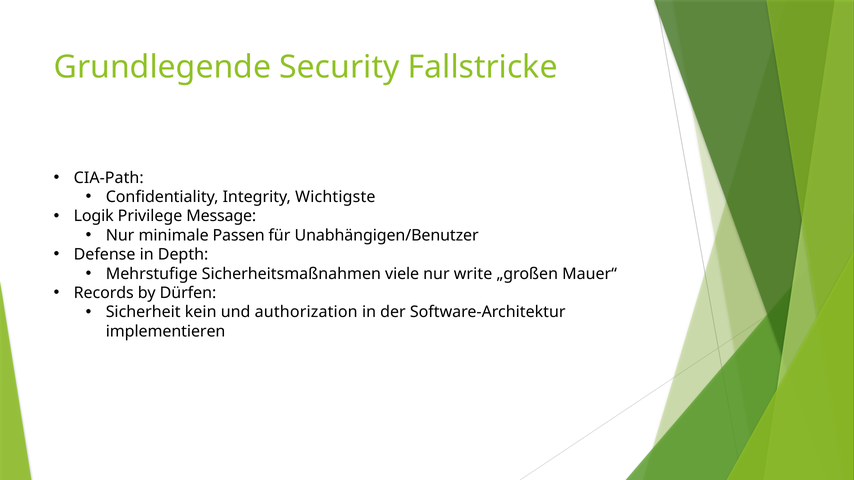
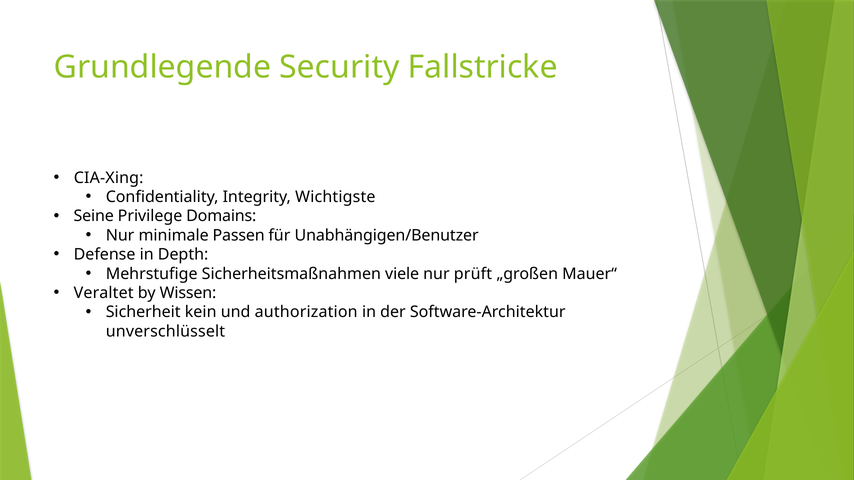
CIA-Path: CIA-Path -> CIA-Xing (109, 178)
Logik: Logik -> Seine (94, 216)
Message: Message -> Domains (221, 216)
write: write -> prüft (473, 274)
Records: Records -> Veraltet (104, 293)
Dürfen: Dürfen -> Wissen (188, 293)
implementieren: implementieren -> unverschlüsselt (165, 332)
